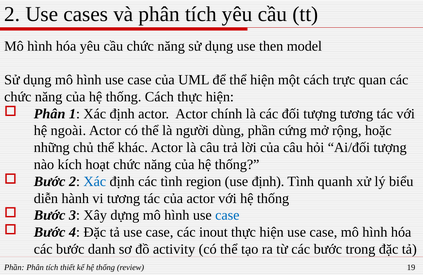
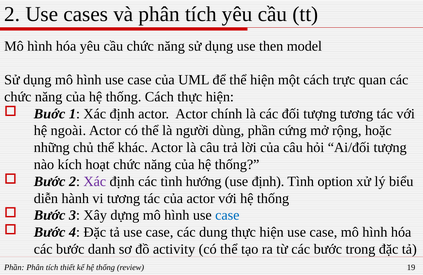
Phân: Phân -> Buớc (50, 114)
Xác colour: blue -> purple (95, 181)
region: region -> hướng (204, 181)
quanh: quanh -> option (335, 181)
inout: inout -> dung (213, 232)
